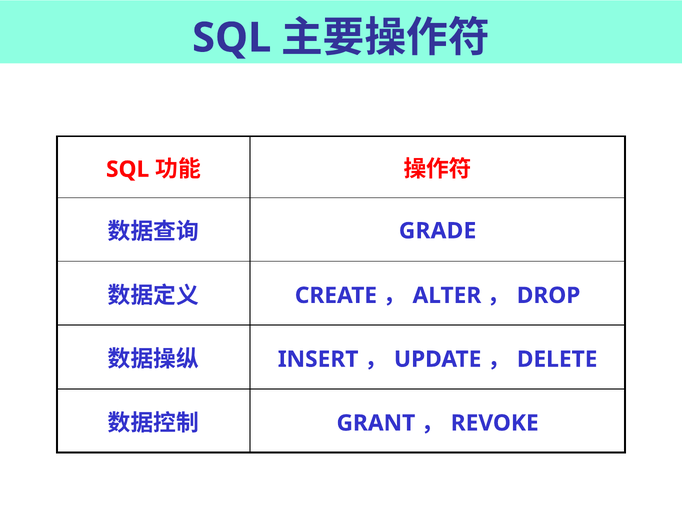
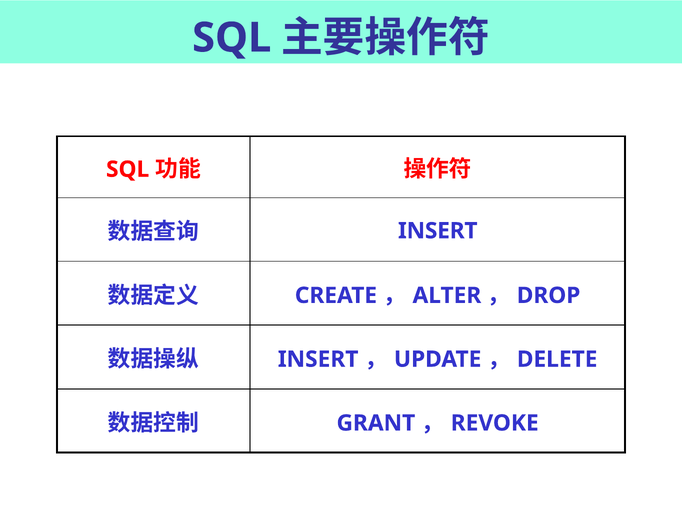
GRADE: GRADE -> INSERT (438, 231)
